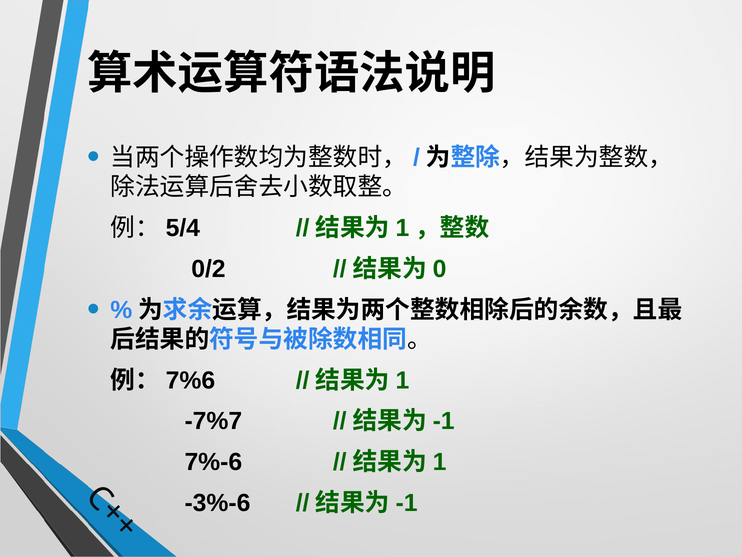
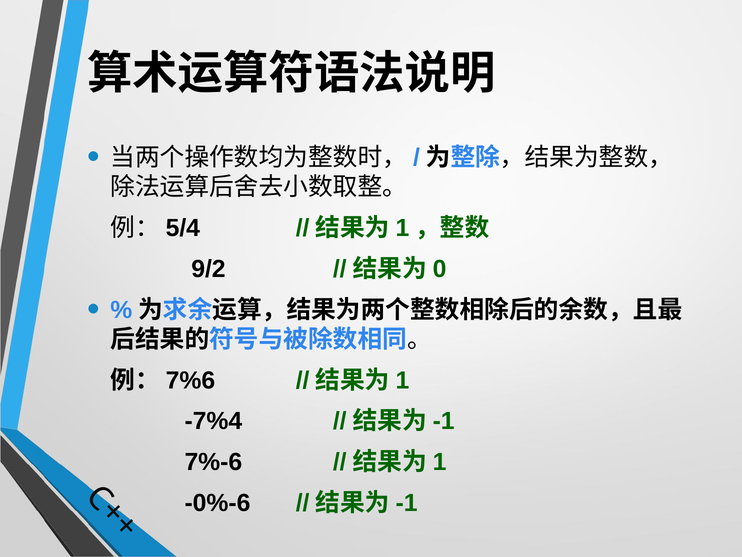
0/2: 0/2 -> 9/2 (208, 269)
-7%7: -7%7 -> -7%4 (213, 421)
-3%-6: -3%-6 -> -0%-6 (217, 502)
